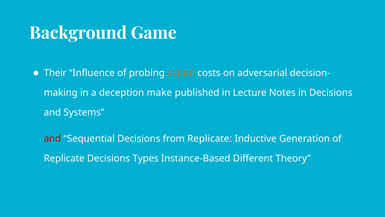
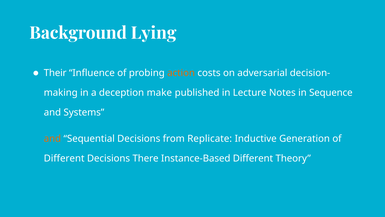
Game: Game -> Lying (154, 33)
in Decisions: Decisions -> Sequence (331, 92)
and colour: red -> orange (52, 138)
Replicate: Replicate -> Different (64, 158)
Types: Types -> There (146, 158)
